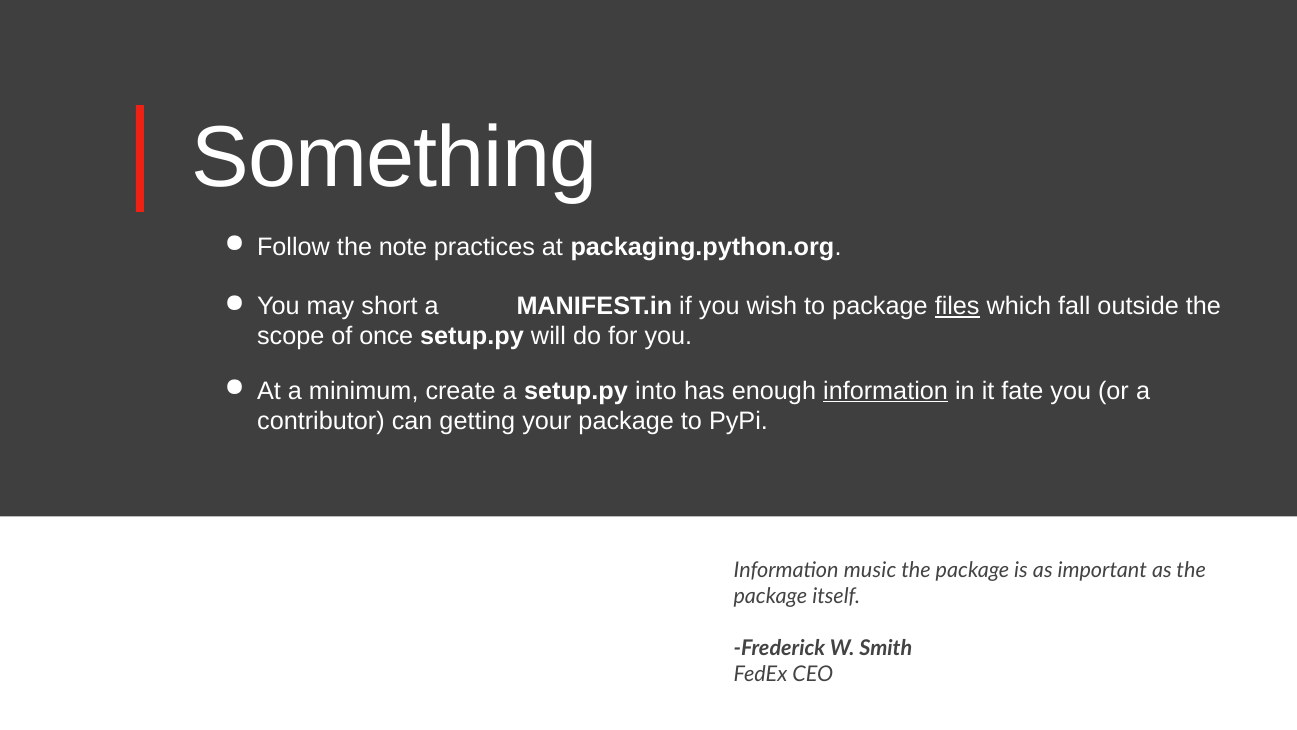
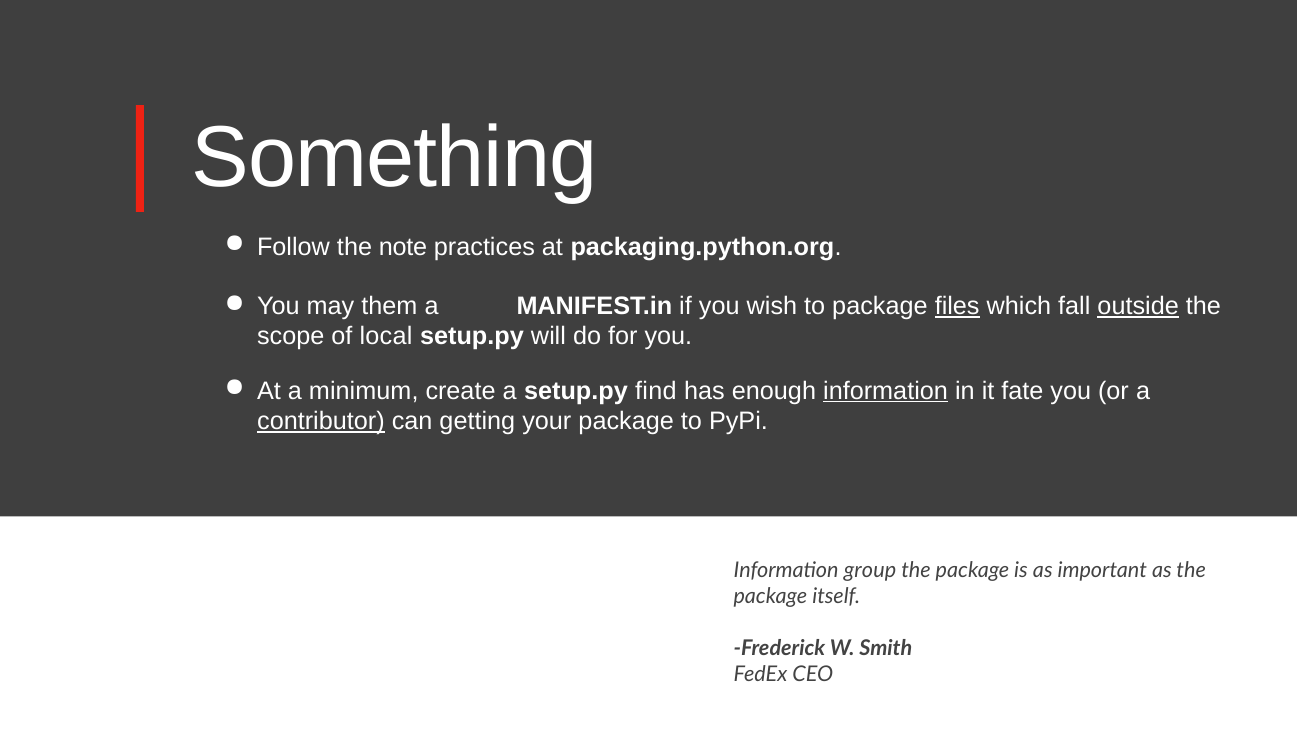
short: short -> them (389, 306)
outside underline: none -> present (1138, 306)
once: once -> local (386, 336)
into: into -> find (656, 390)
contributor underline: none -> present (321, 421)
music: music -> group (870, 570)
